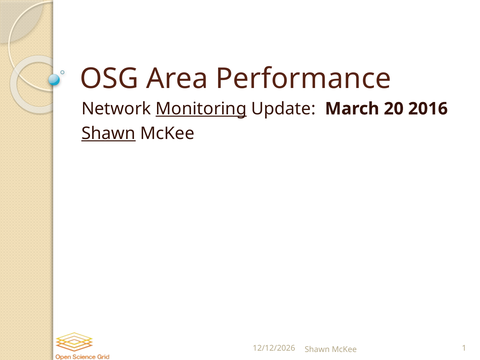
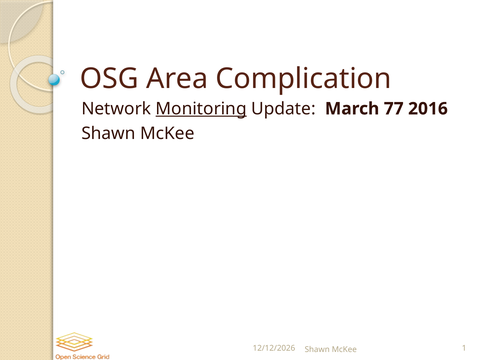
Performance: Performance -> Complication (304, 79)
20: 20 -> 77 (394, 109)
Shawn underline: present -> none (108, 134)
